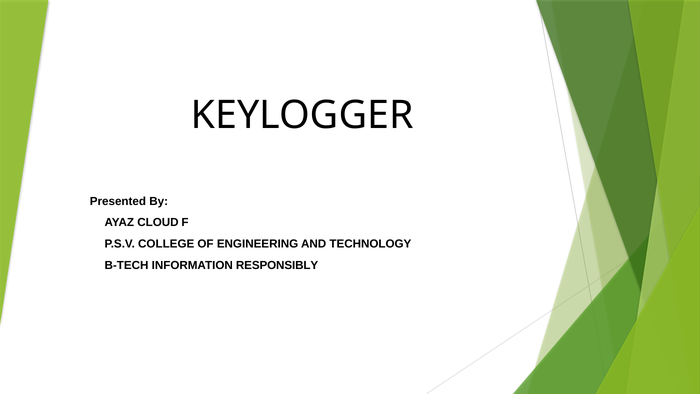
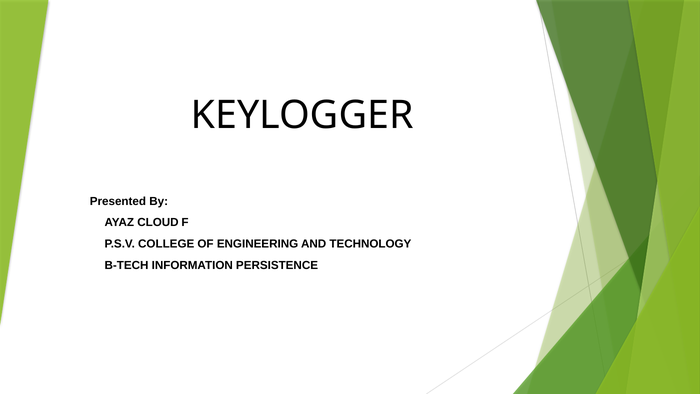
RESPONSIBLY: RESPONSIBLY -> PERSISTENCE (277, 265)
